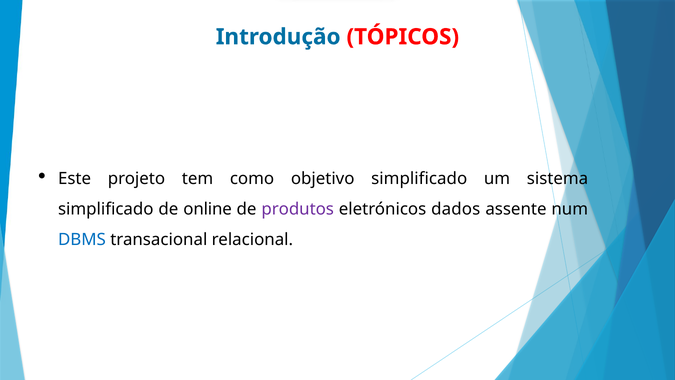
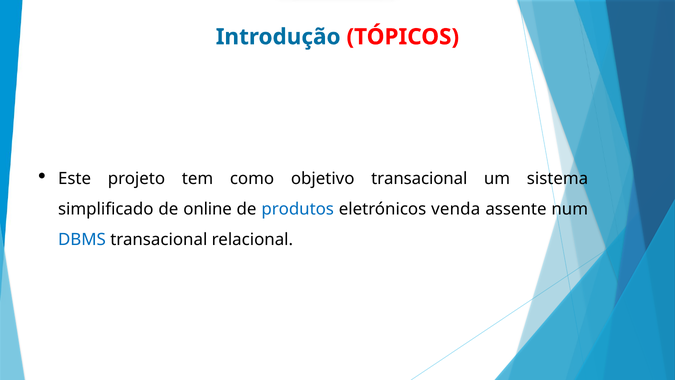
objetivo simplificado: simplificado -> transacional (419, 179)
produtos colour: purple -> blue (298, 209)
dados: dados -> venda (456, 209)
